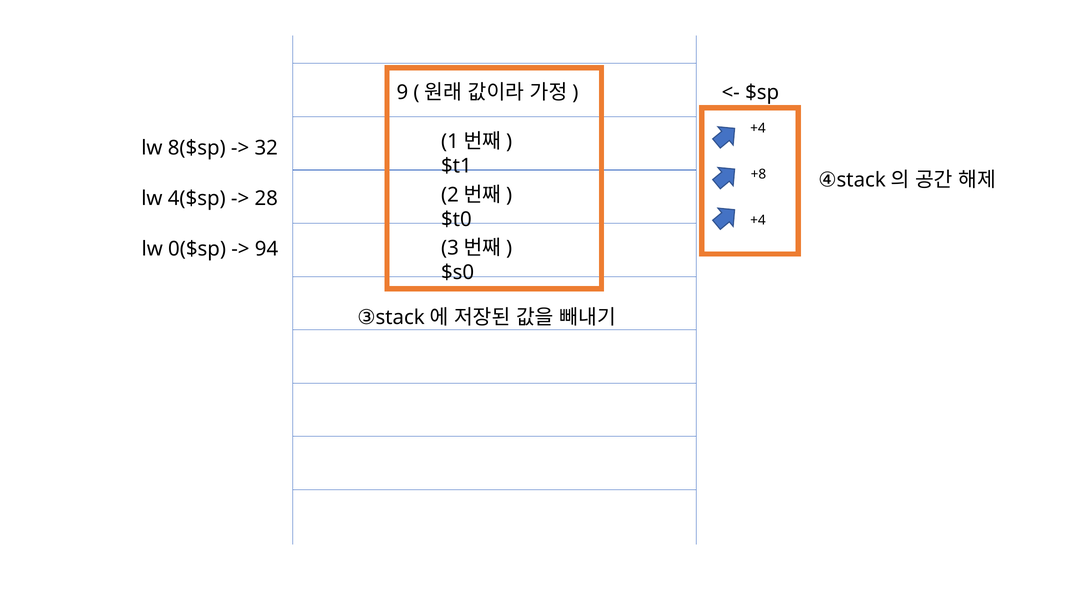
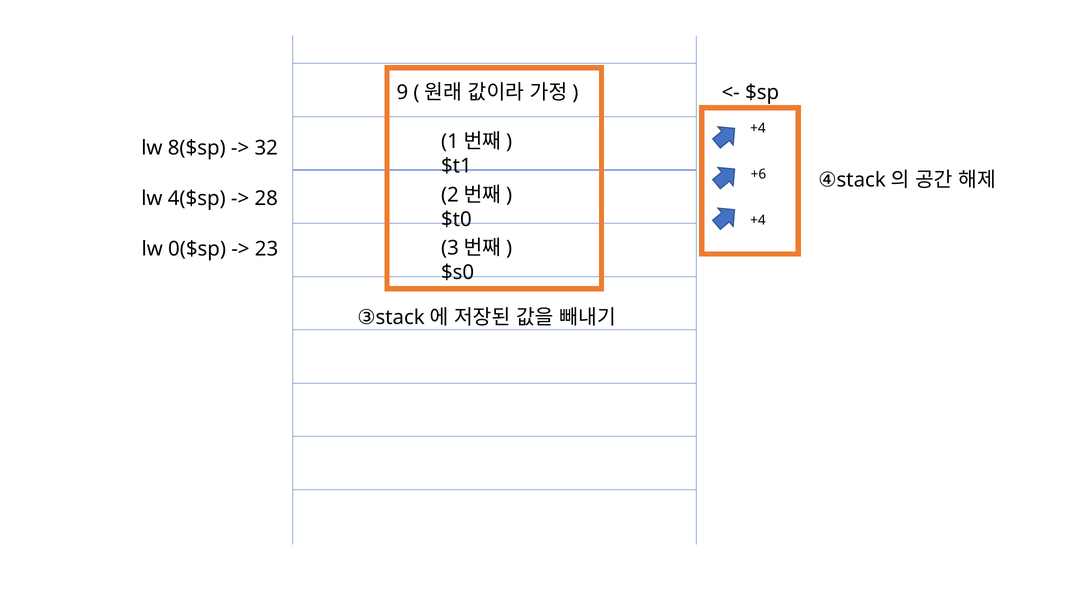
+8: +8 -> +6 (758, 174)
94: 94 -> 23 (267, 249)
